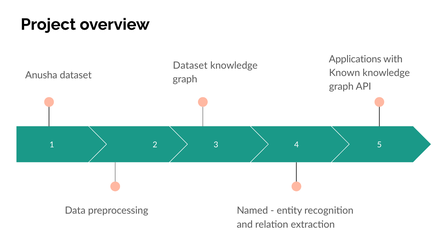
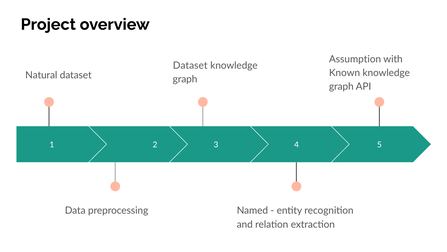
Applications: Applications -> Assumption (355, 59)
Anusha: Anusha -> Natural (41, 75)
